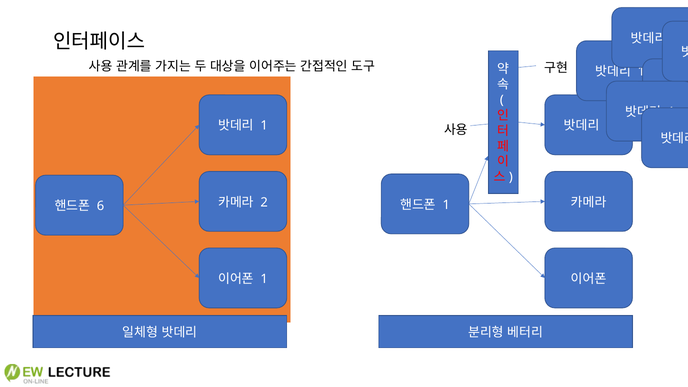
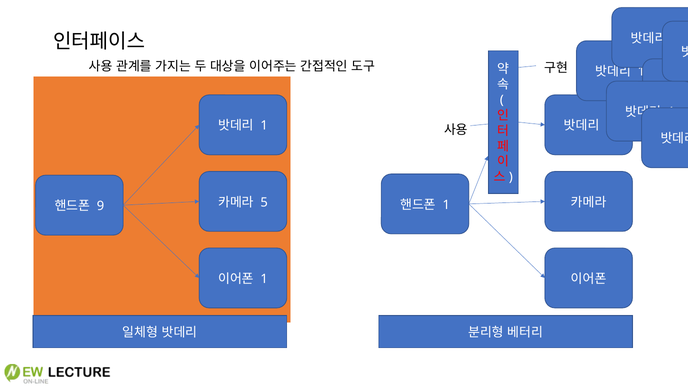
2: 2 -> 5 (264, 202)
6: 6 -> 9 (100, 206)
